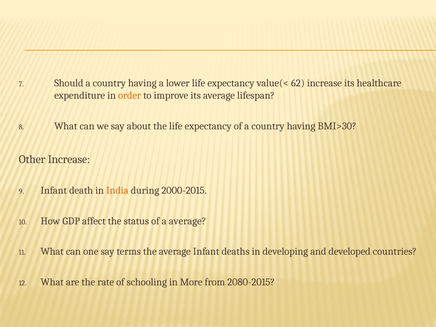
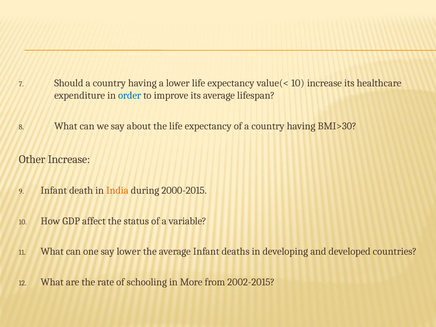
value(< 62: 62 -> 10 (298, 83)
order colour: orange -> blue (130, 96)
a average: average -> variable (188, 221)
say terms: terms -> lower (129, 251)
2080-2015: 2080-2015 -> 2002-2015 (251, 282)
